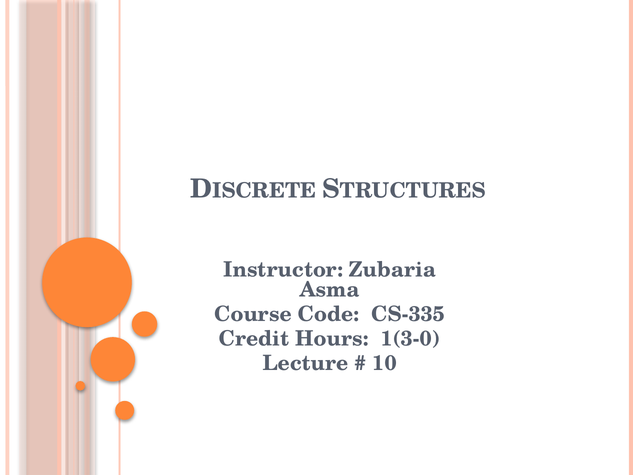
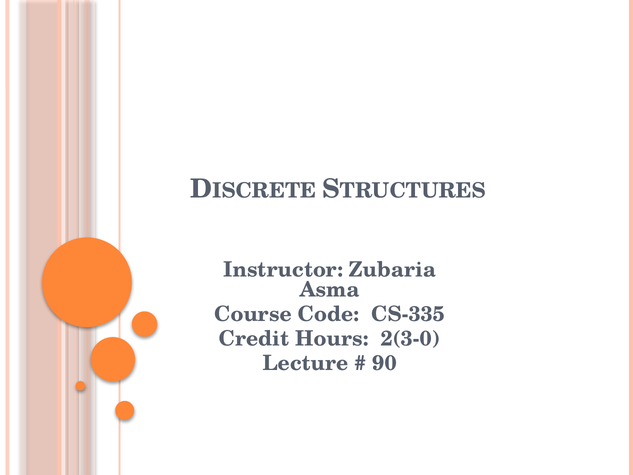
1(3-0: 1(3-0 -> 2(3-0 (410, 339)
10: 10 -> 90 (385, 363)
